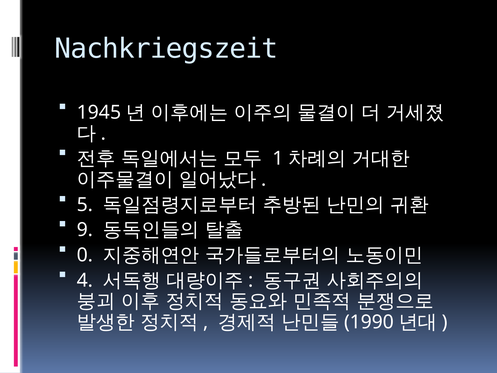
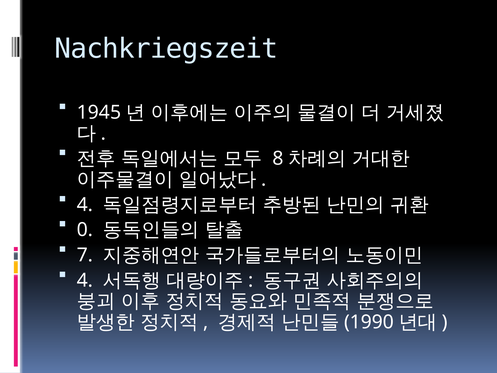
1: 1 -> 8 (278, 158)
5: 5 -> 4 (85, 205)
9: 9 -> 0 (85, 230)
0: 0 -> 7 (85, 255)
